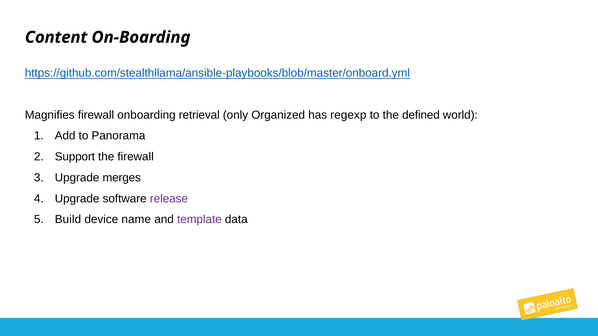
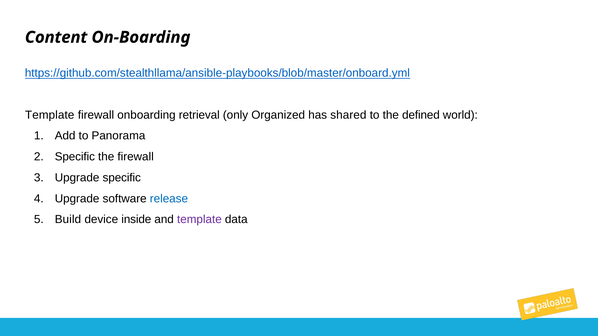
Magnifies: Magnifies -> Template (50, 115)
regexp: regexp -> shared (348, 115)
Support: Support -> Specific (75, 157)
Upgrade merges: merges -> specific (122, 178)
release colour: purple -> blue (169, 199)
name: name -> inside (136, 220)
